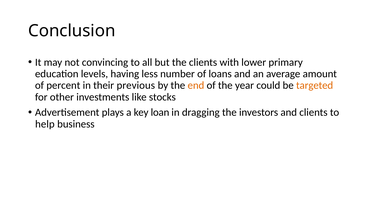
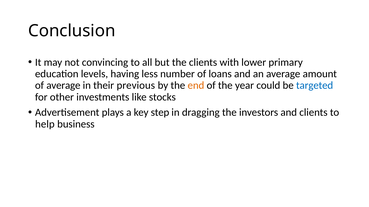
of percent: percent -> average (63, 86)
targeted colour: orange -> blue (315, 86)
loan: loan -> step (160, 113)
